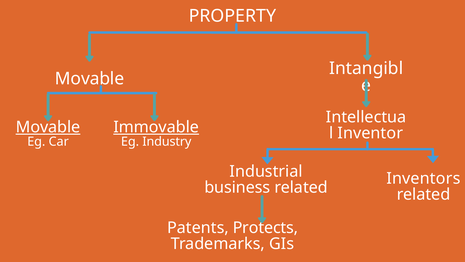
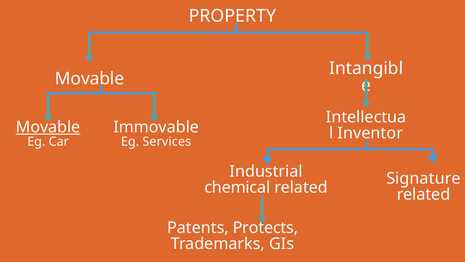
Immovable underline: present -> none (156, 127)
Industry: Industry -> Services (167, 142)
Inventors: Inventors -> Signature (424, 178)
business: business -> chemical (237, 187)
